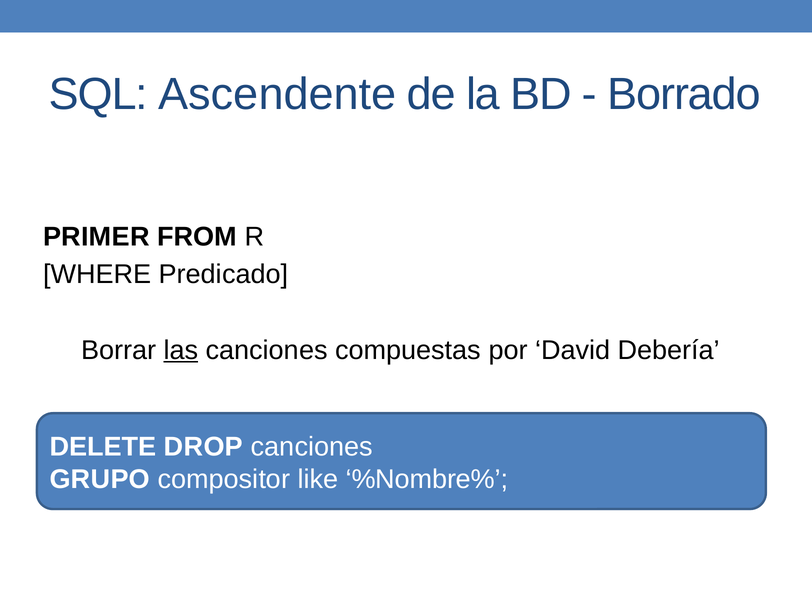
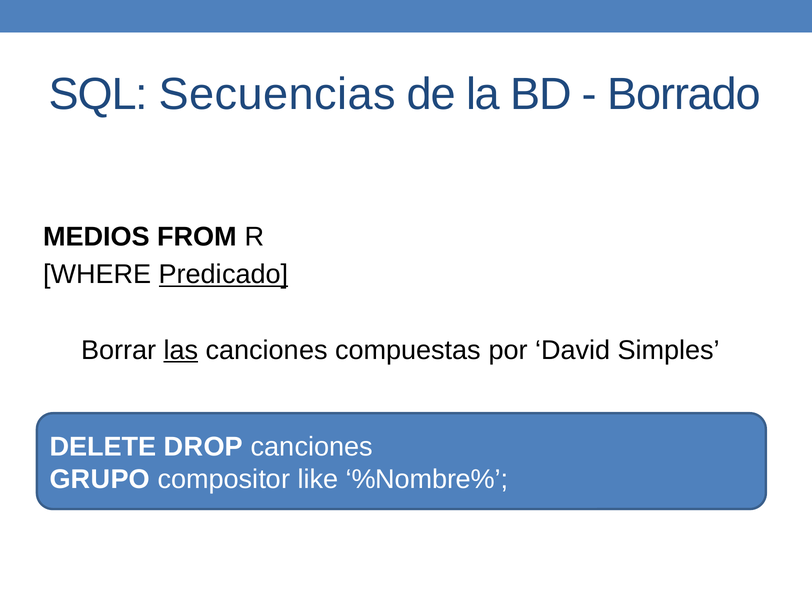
Ascendente: Ascendente -> Secuencias (277, 94)
PRIMER: PRIMER -> MEDIOS (96, 237)
Predicado underline: none -> present (224, 274)
Debería: Debería -> Simples (669, 350)
